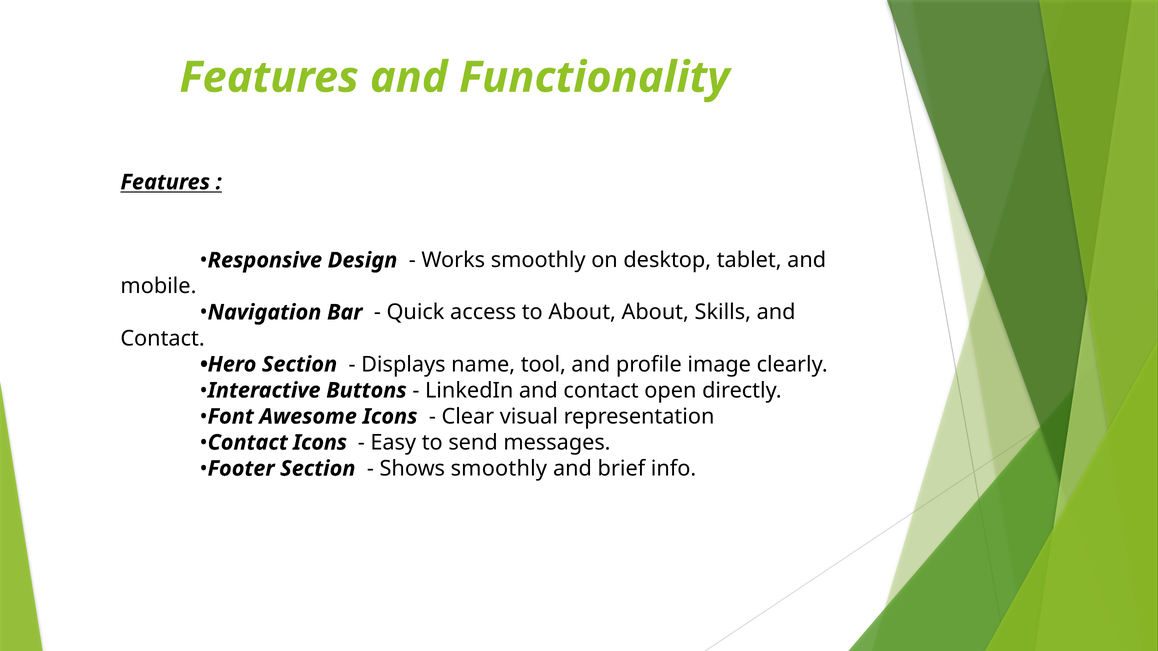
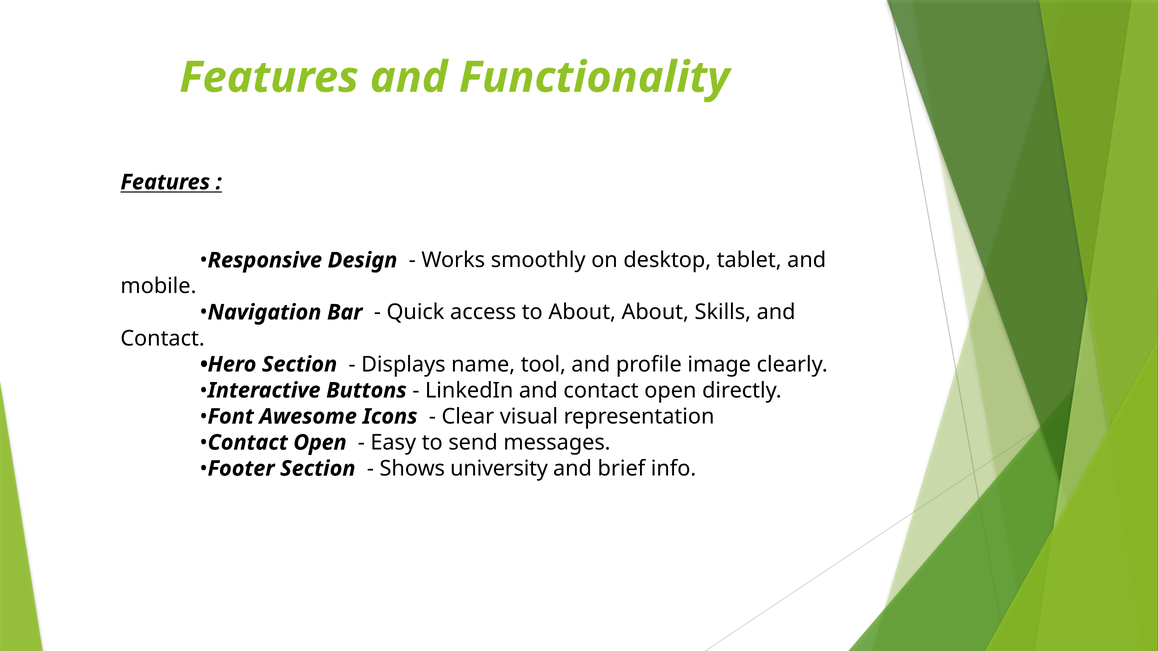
Icons: Icons -> Open (320, 443)
Shows smoothly: smoothly -> university (499, 469)
